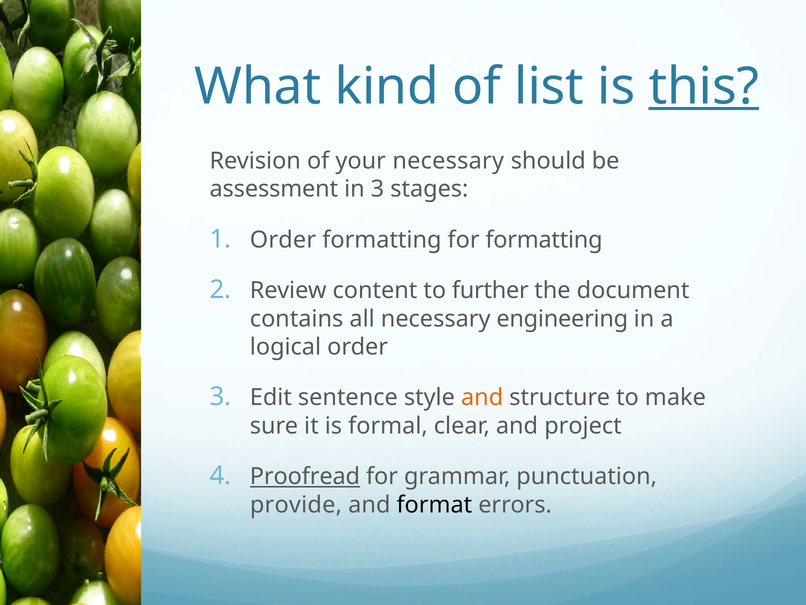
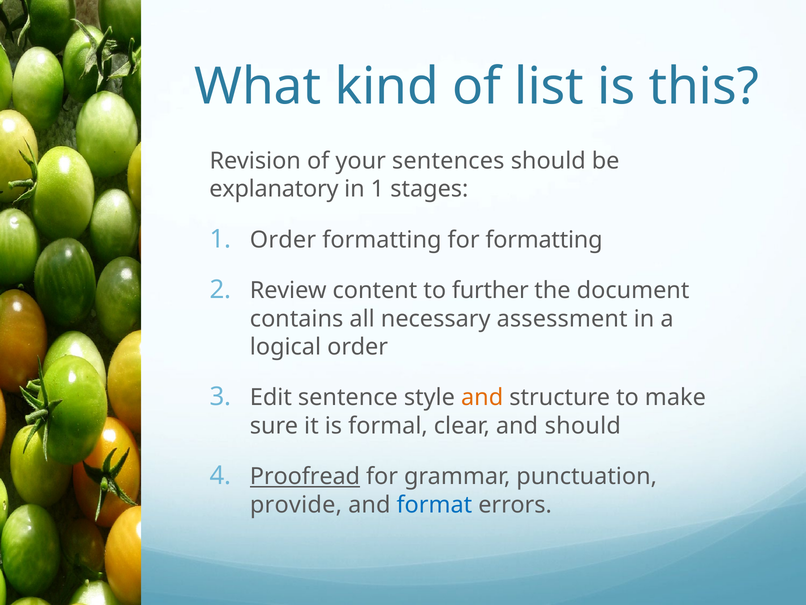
this underline: present -> none (704, 86)
your necessary: necessary -> sentences (448, 161)
assessment: assessment -> explanatory (274, 189)
in 3: 3 -> 1 (377, 189)
engineering: engineering -> assessment (562, 318)
and project: project -> should (583, 426)
format colour: black -> blue (434, 504)
